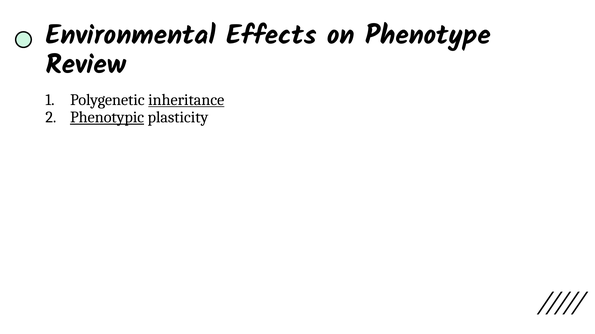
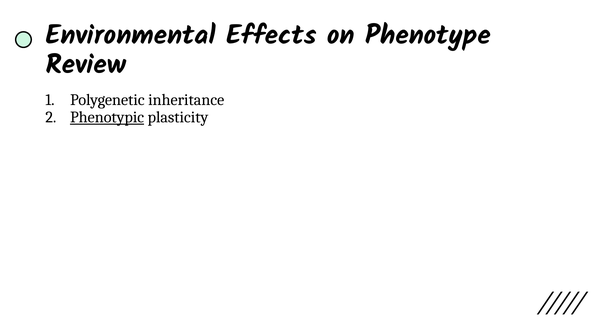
inheritance underline: present -> none (186, 100)
